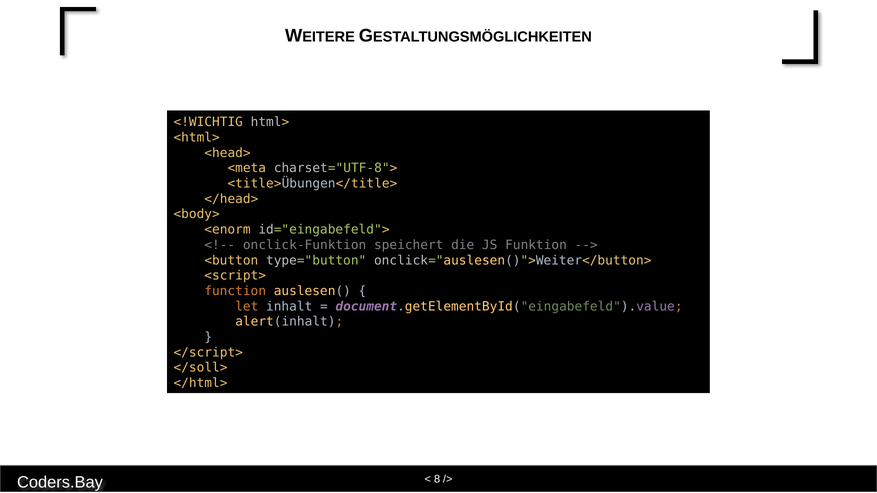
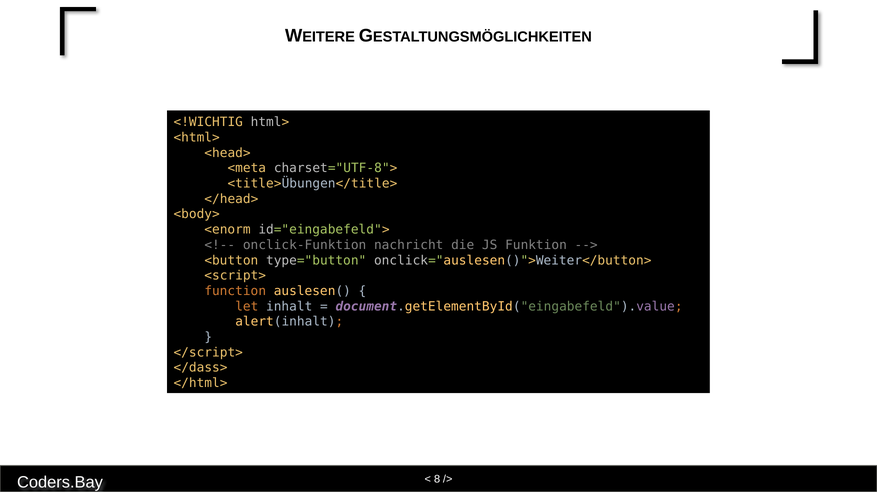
speichert: speichert -> nachricht (409, 245)
</soll>: </soll> -> </dass> (201, 368)
